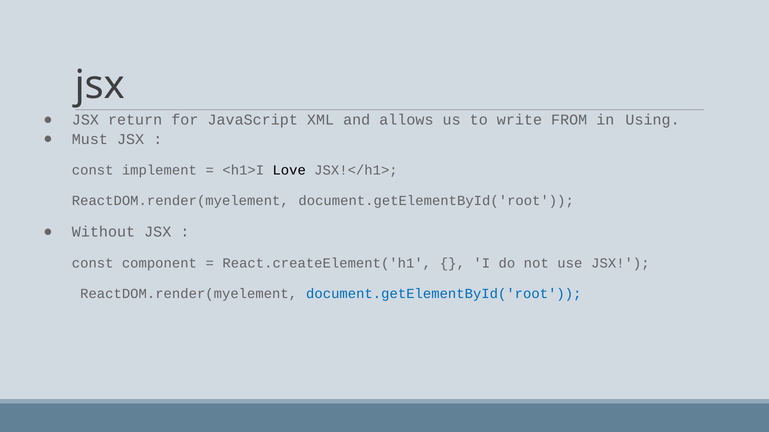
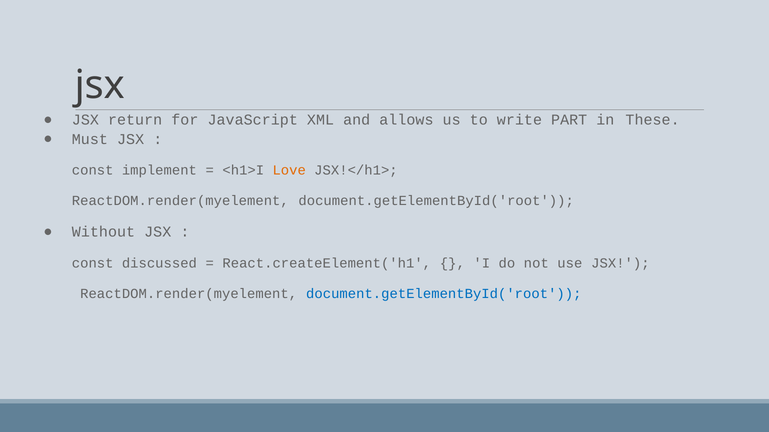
FROM: FROM -> PART (569, 120)
Using: Using -> These (653, 120)
Love colour: black -> orange (289, 171)
component: component -> discussed (159, 263)
